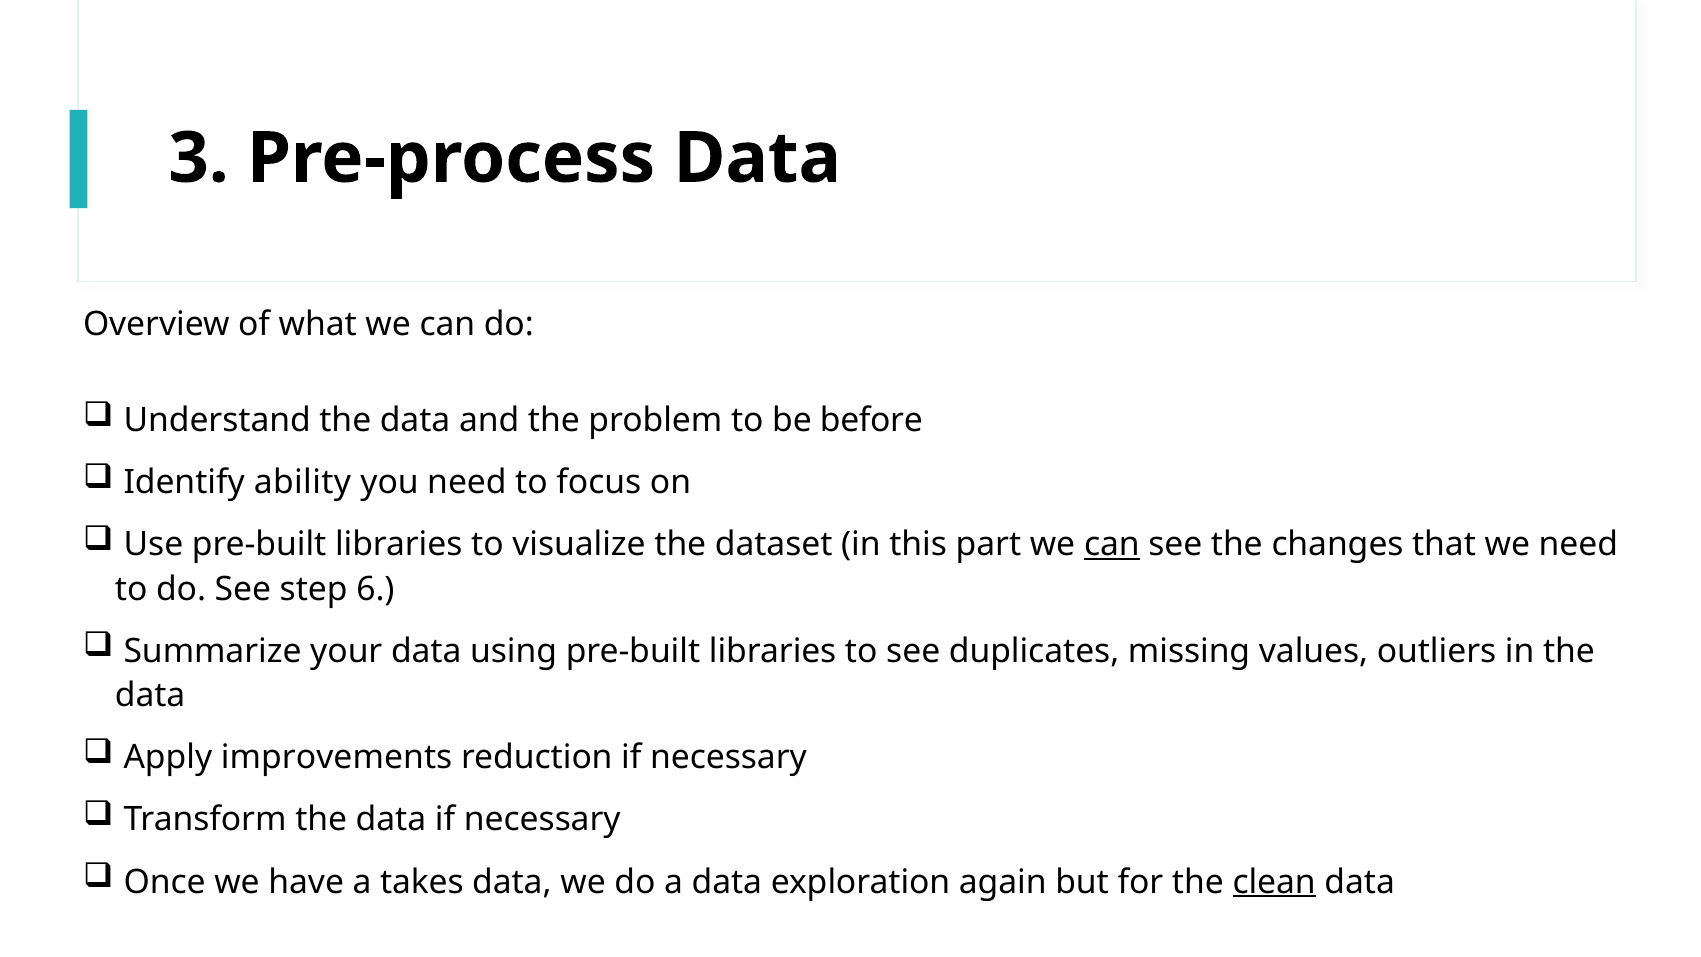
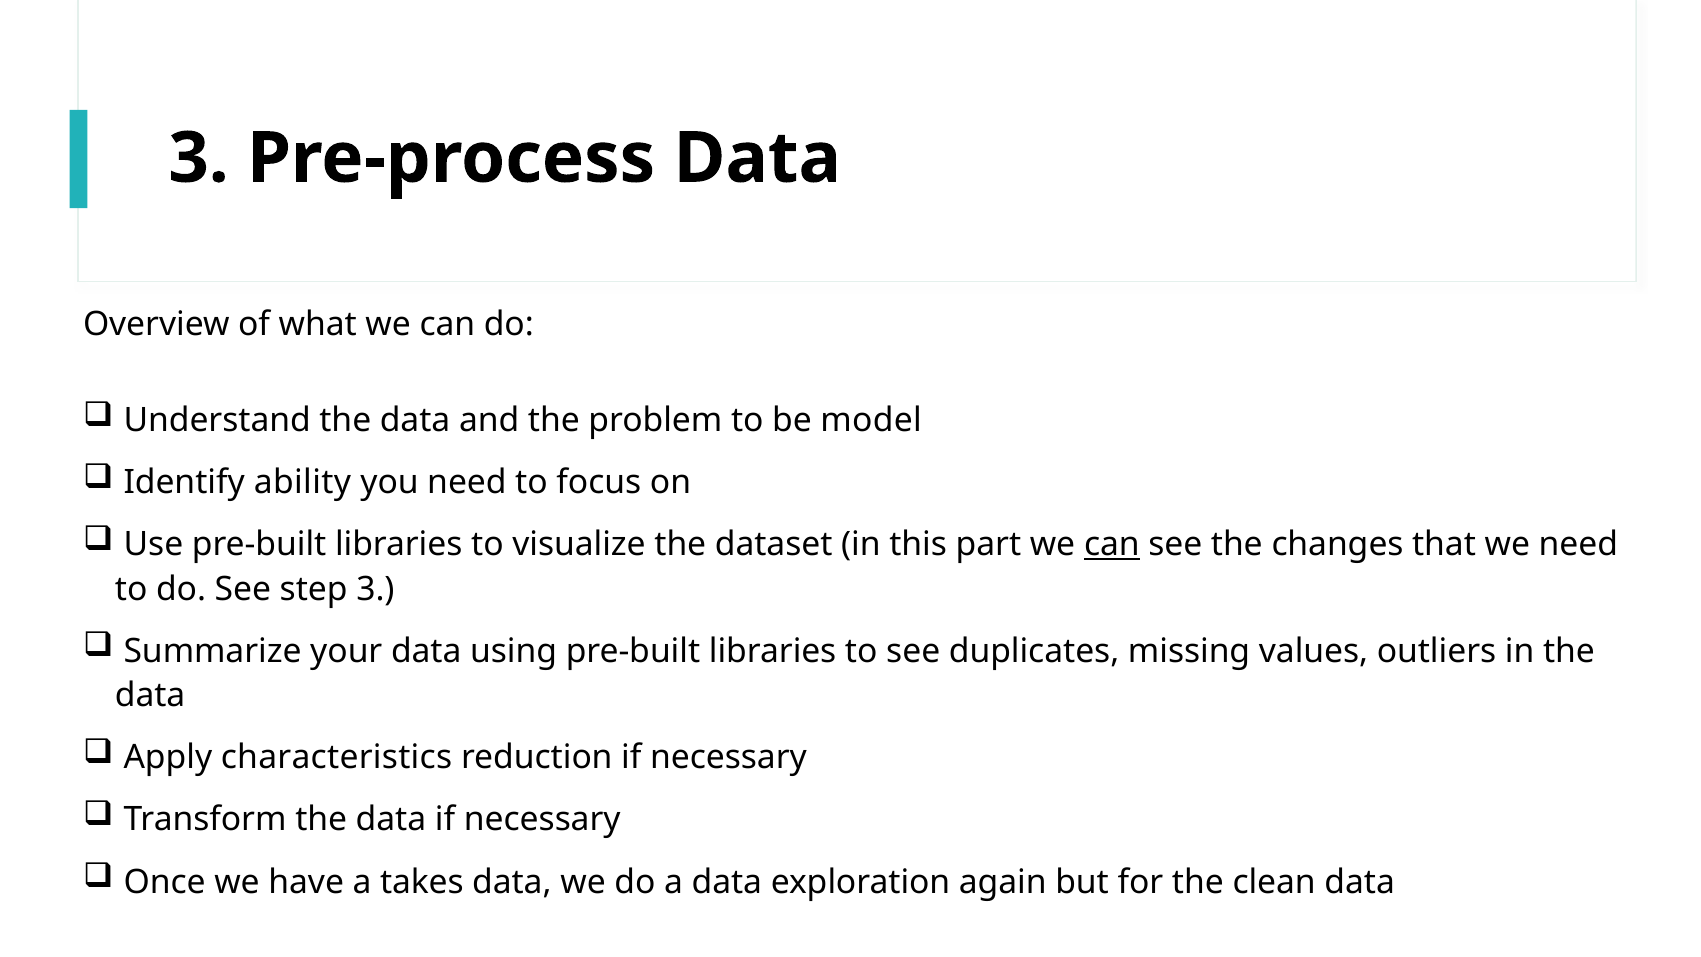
before: before -> model (871, 420)
step 6: 6 -> 3 (375, 589)
improvements: improvements -> characteristics (337, 758)
clean underline: present -> none (1274, 882)
